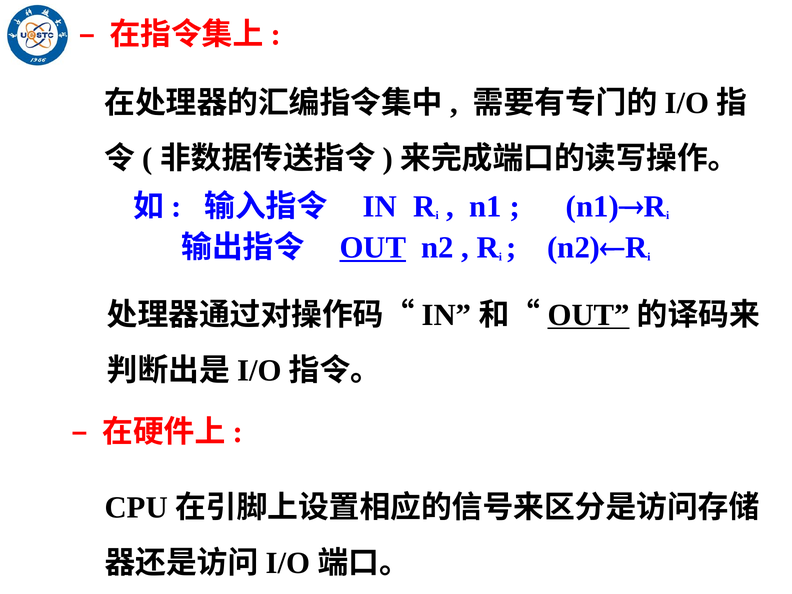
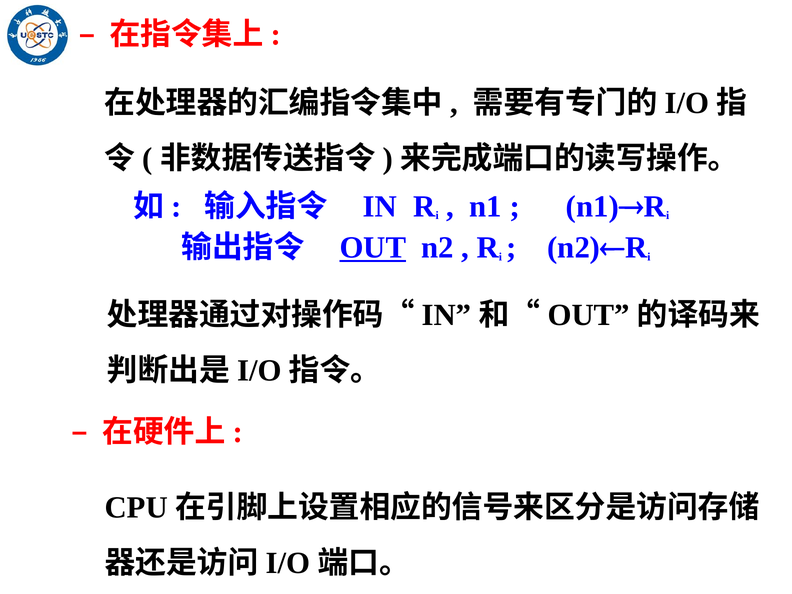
OUT underline: present -> none (589, 315)
